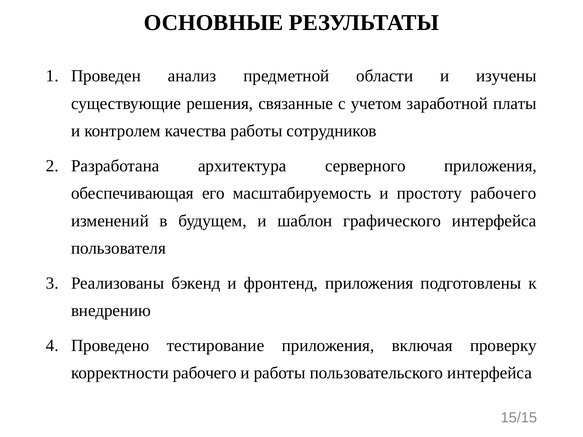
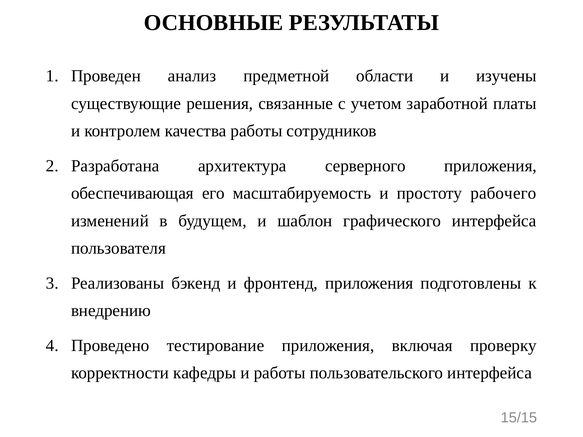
корректности рабочего: рабочего -> кафедры (205, 373)
